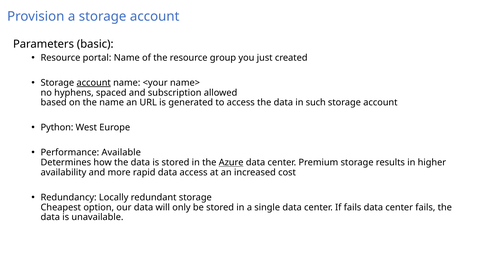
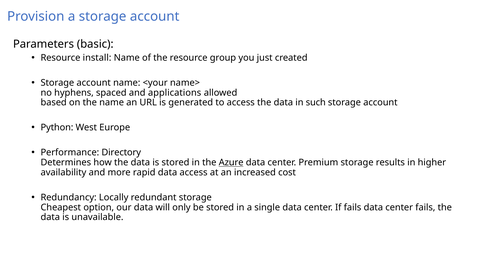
portal: portal -> install (97, 58)
account underline: present -> none (94, 83)
subscription: subscription -> applications (175, 93)
Available: Available -> Directory (121, 153)
